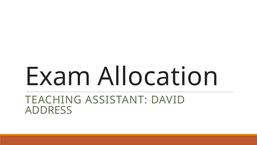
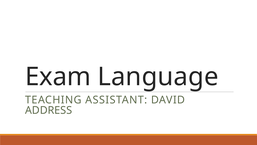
Allocation: Allocation -> Language (158, 76)
